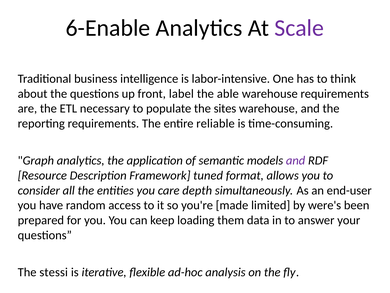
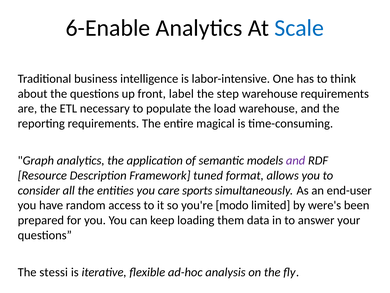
Scale colour: purple -> blue (299, 28)
able: able -> step (228, 93)
sites: sites -> load (225, 108)
reliable: reliable -> magical (216, 123)
depth: depth -> sports (197, 190)
made: made -> modo (232, 205)
